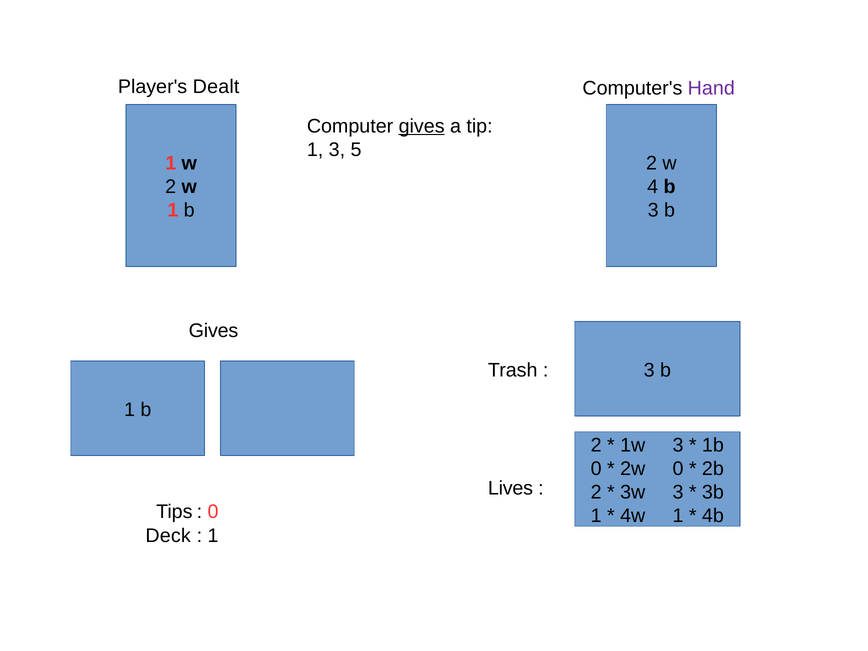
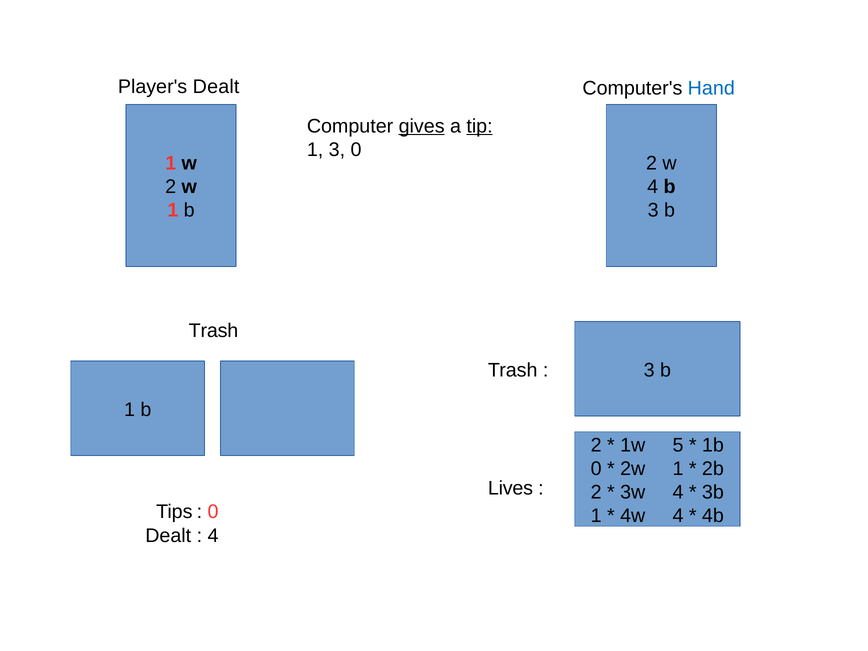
Hand colour: purple -> blue (711, 88)
tip underline: none -> present (480, 126)
3 5: 5 -> 0 (356, 150)
Gives: Gives -> Trash (214, 331)
1w 3: 3 -> 5 (678, 445)
2w 0: 0 -> 1 (678, 469)
3w 3: 3 -> 4 (678, 492)
4w 1: 1 -> 4 (678, 516)
Deck: Deck -> Dealt (168, 535)
1: 1 -> 4 (213, 535)
